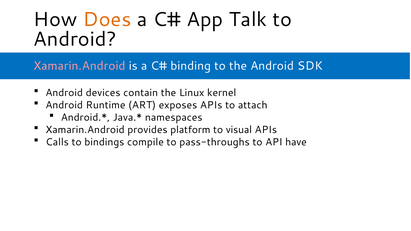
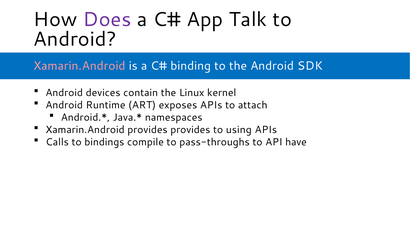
Does colour: orange -> purple (107, 20)
provides platform: platform -> provides (190, 130)
visual: visual -> using (239, 130)
